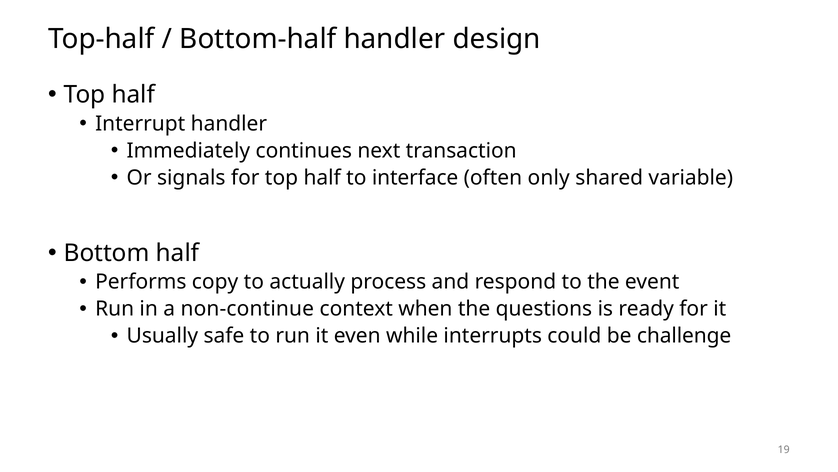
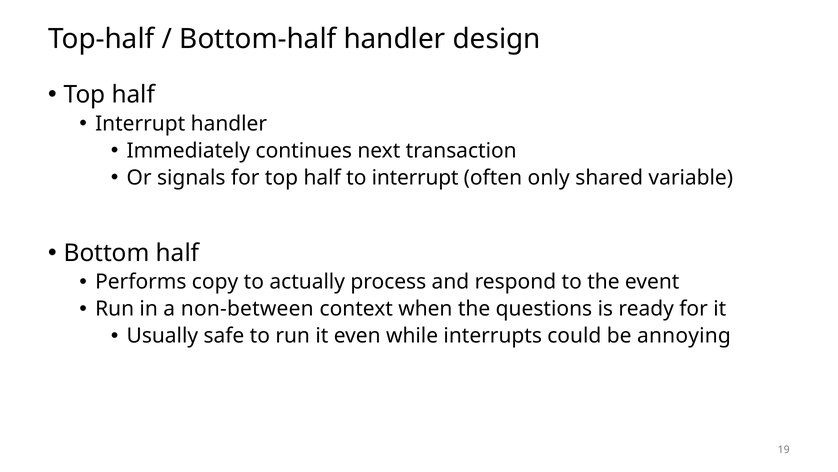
to interface: interface -> interrupt (415, 178)
non-continue: non-continue -> non-between (247, 309)
challenge: challenge -> annoying (684, 336)
